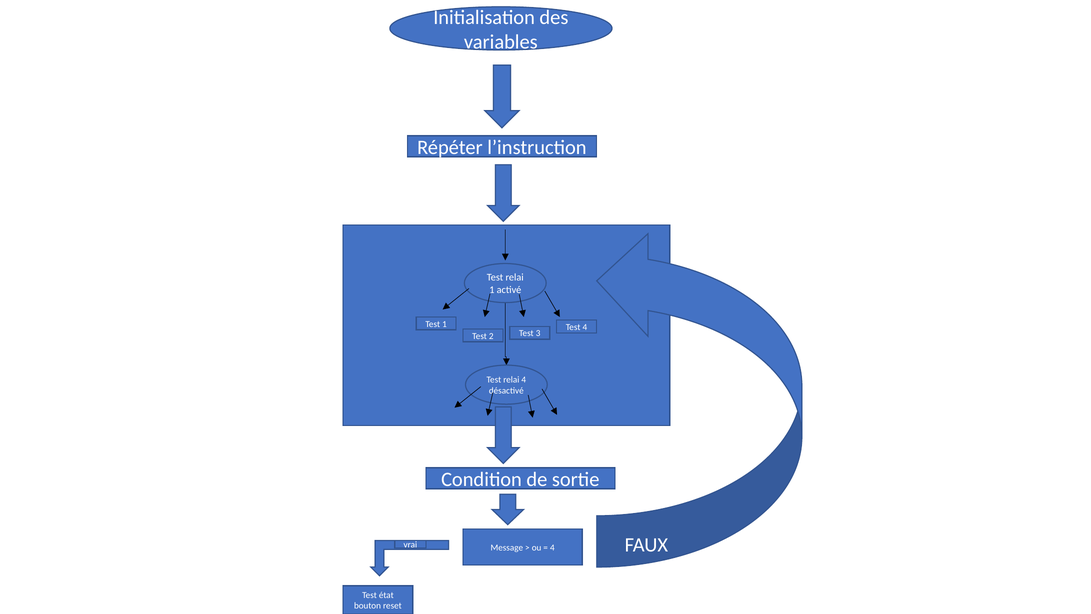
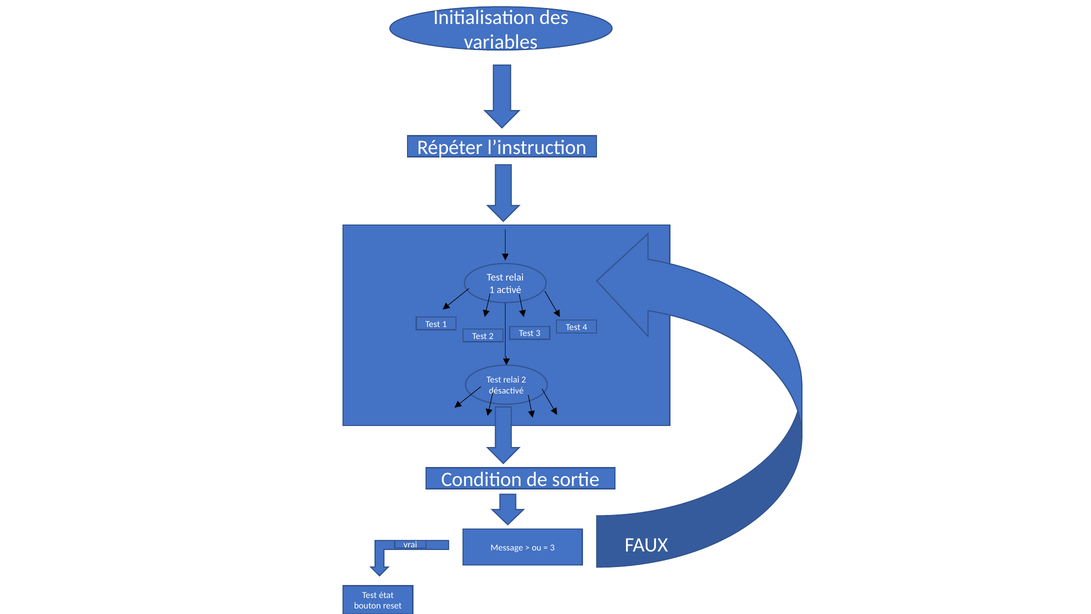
relai 4: 4 -> 2 (524, 380)
4: 4 -> 3 (552, 548)
